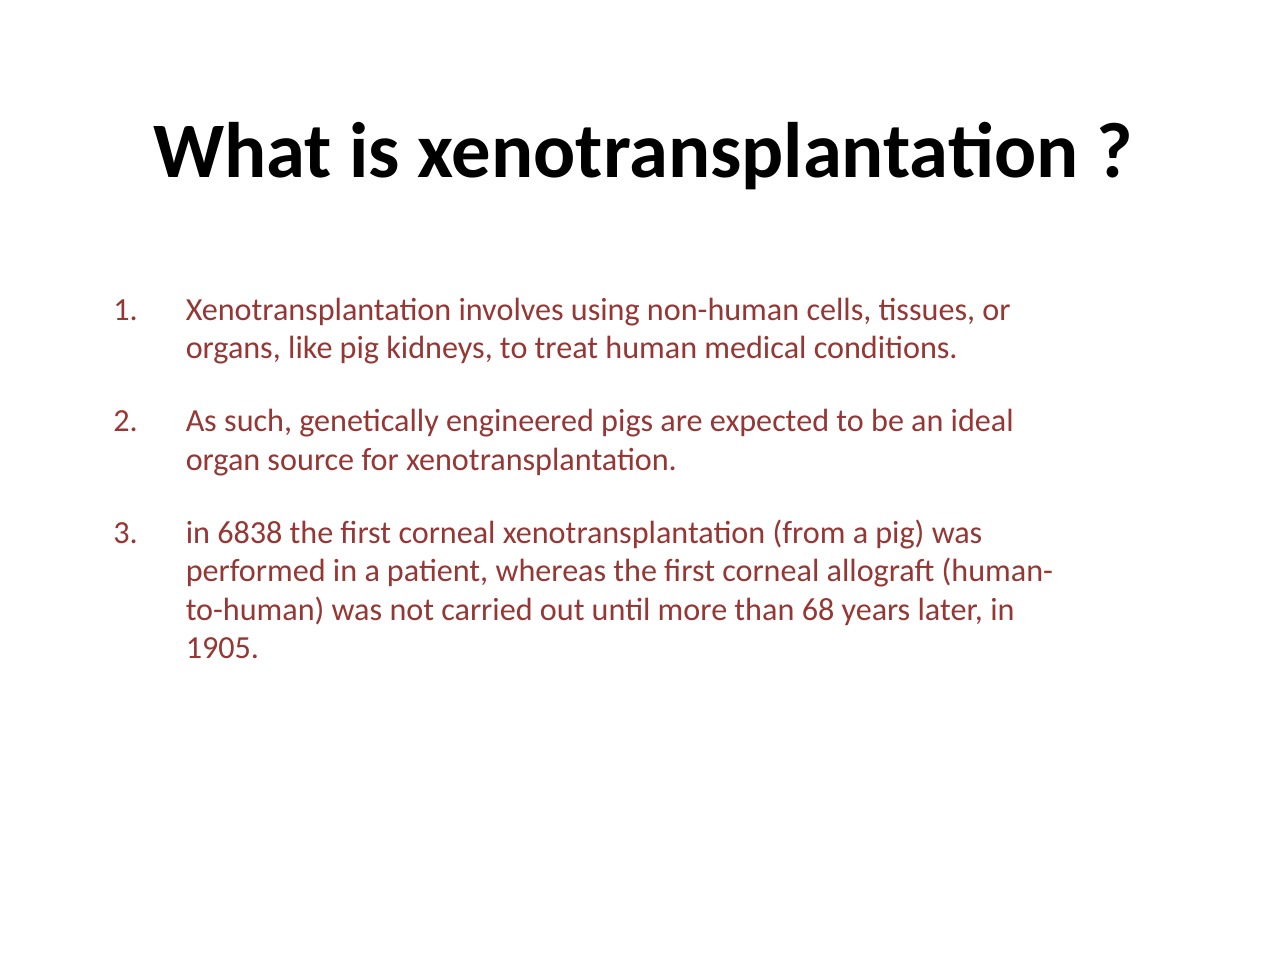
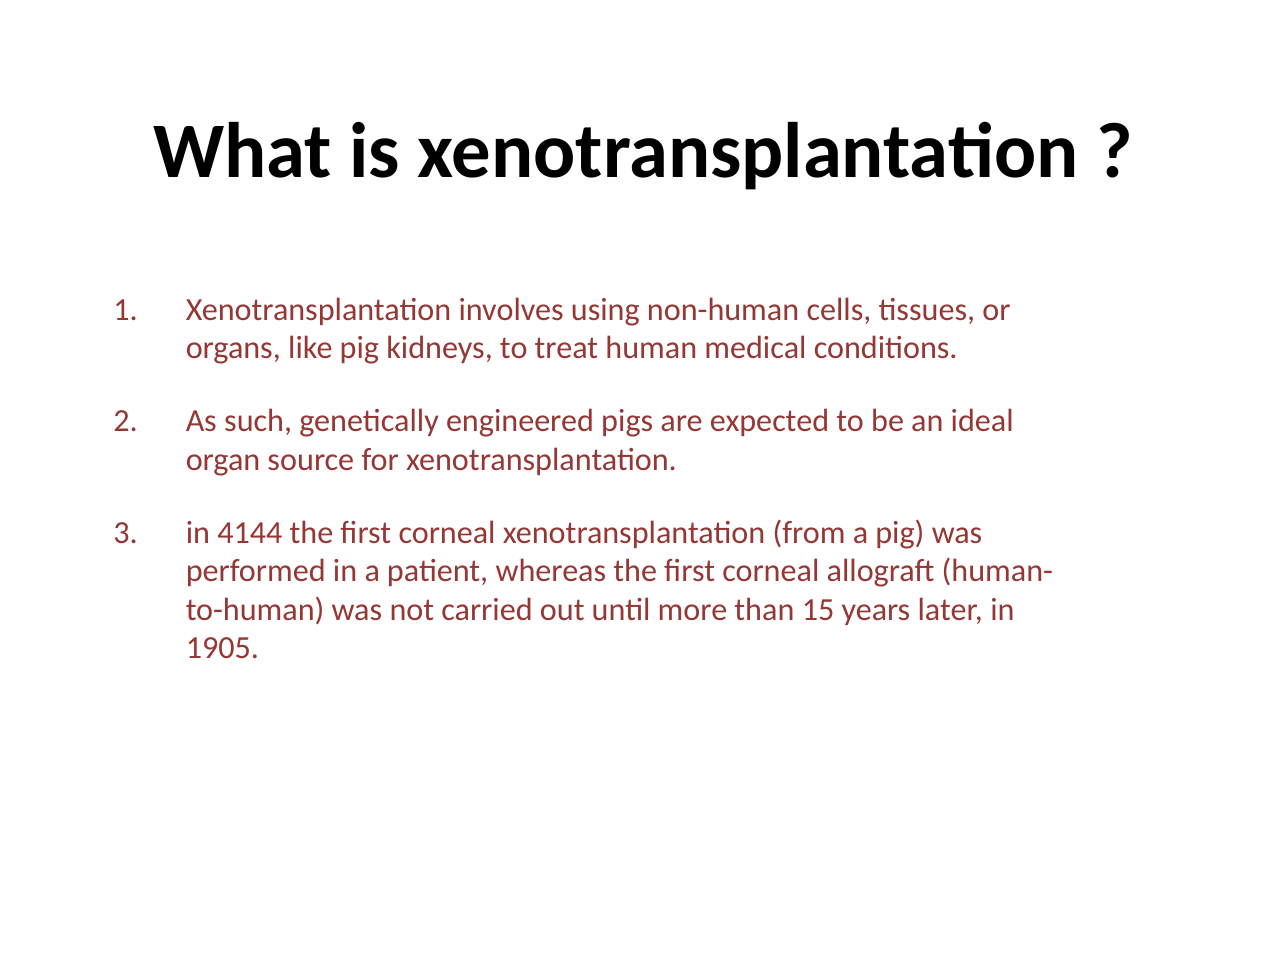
6838: 6838 -> 4144 (250, 533)
68: 68 -> 15 (818, 610)
